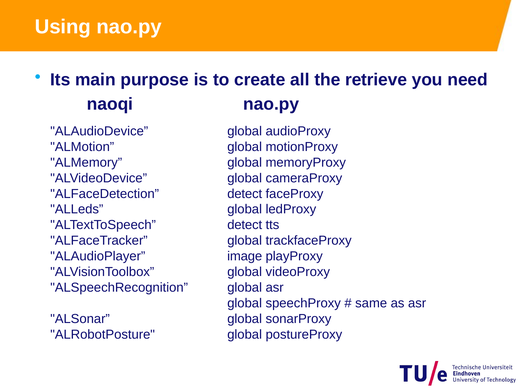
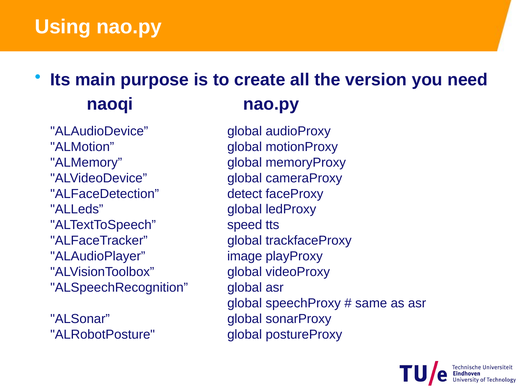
retrieve: retrieve -> version (376, 80)
detect: detect -> speed (245, 225)
